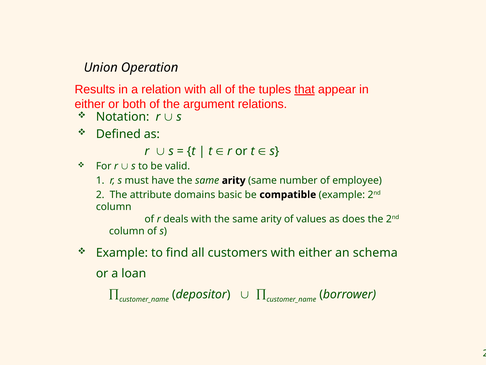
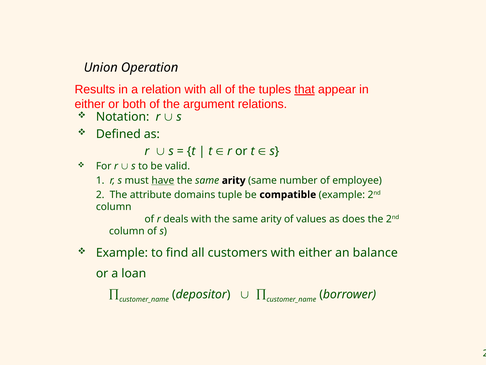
have underline: none -> present (163, 180)
basic: basic -> tuple (230, 194)
schema: schema -> balance (375, 253)
